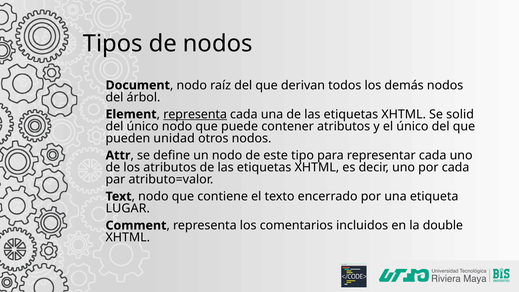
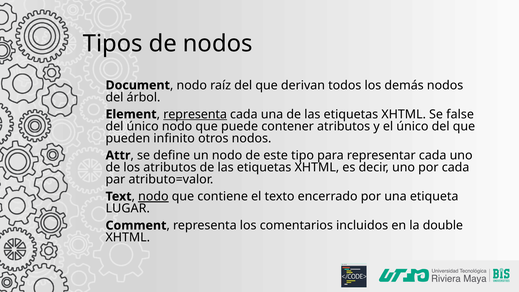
solid: solid -> false (460, 114)
unidad: unidad -> infinito (174, 138)
nodo underline: none -> present (153, 196)
